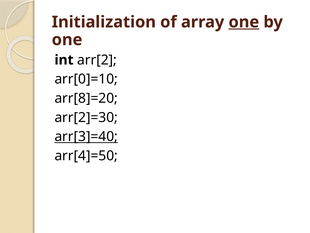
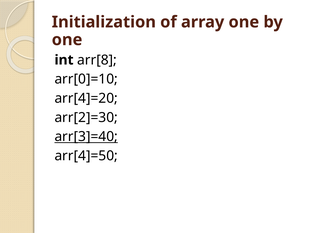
one underline: present -> none (244, 22)
arr[2: arr[2 -> arr[8 (97, 60)
arr[8]=20: arr[8]=20 -> arr[4]=20 (86, 98)
